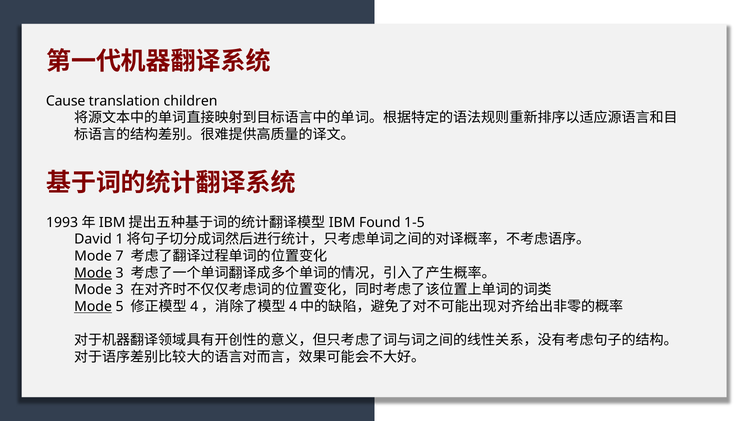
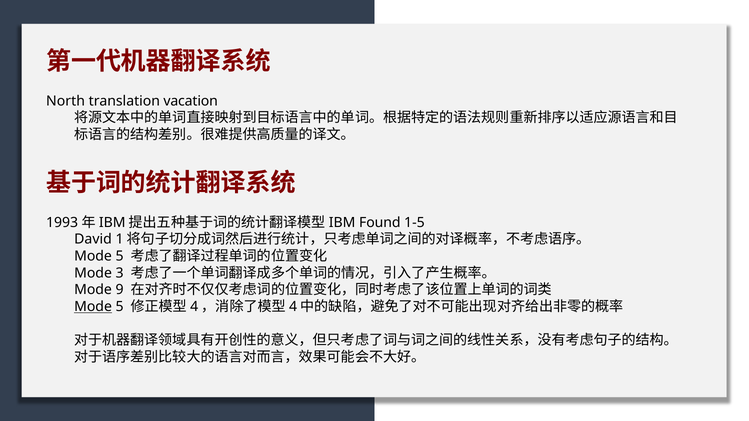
Cause: Cause -> North (66, 101)
children: children -> vacation (191, 101)
7: 7 -> 5 (120, 256)
Mode underline: present -> none (93, 273)
3: 3 -> 9 (120, 290)
